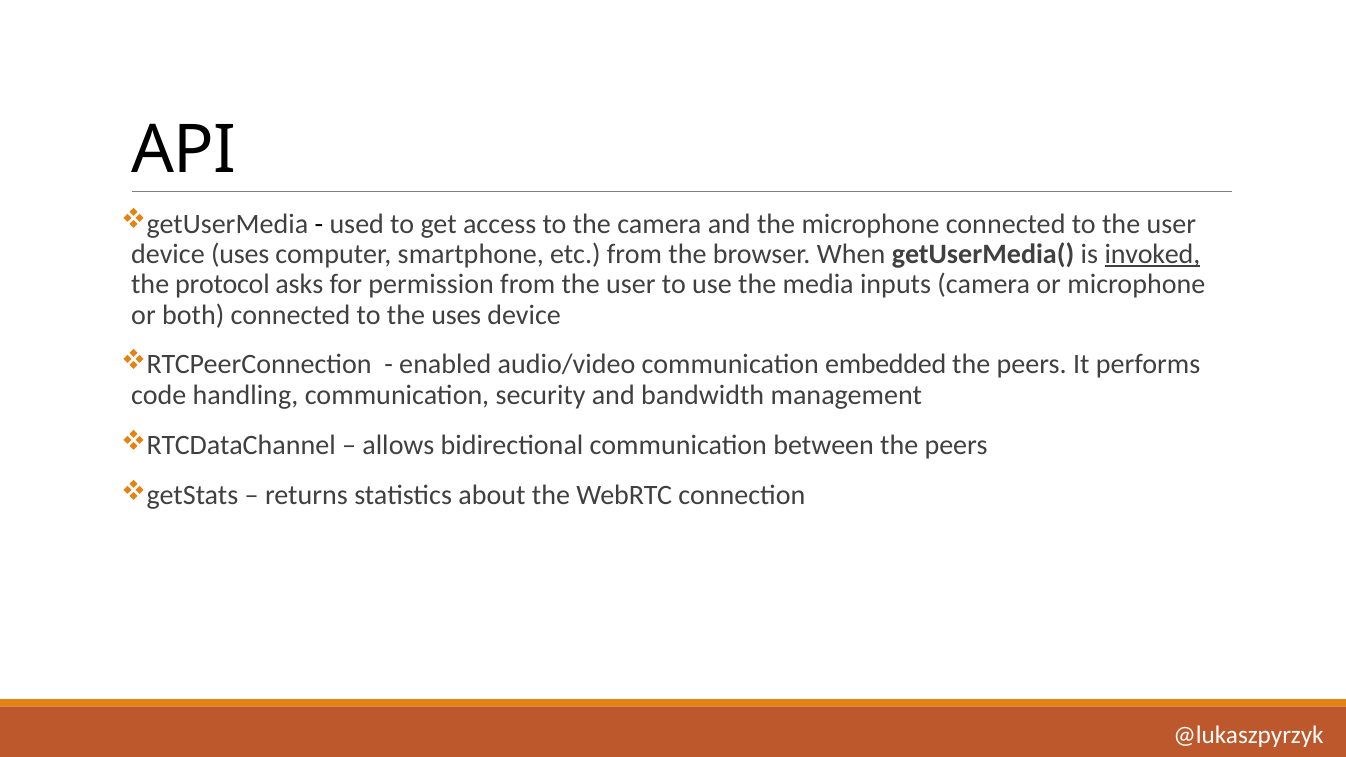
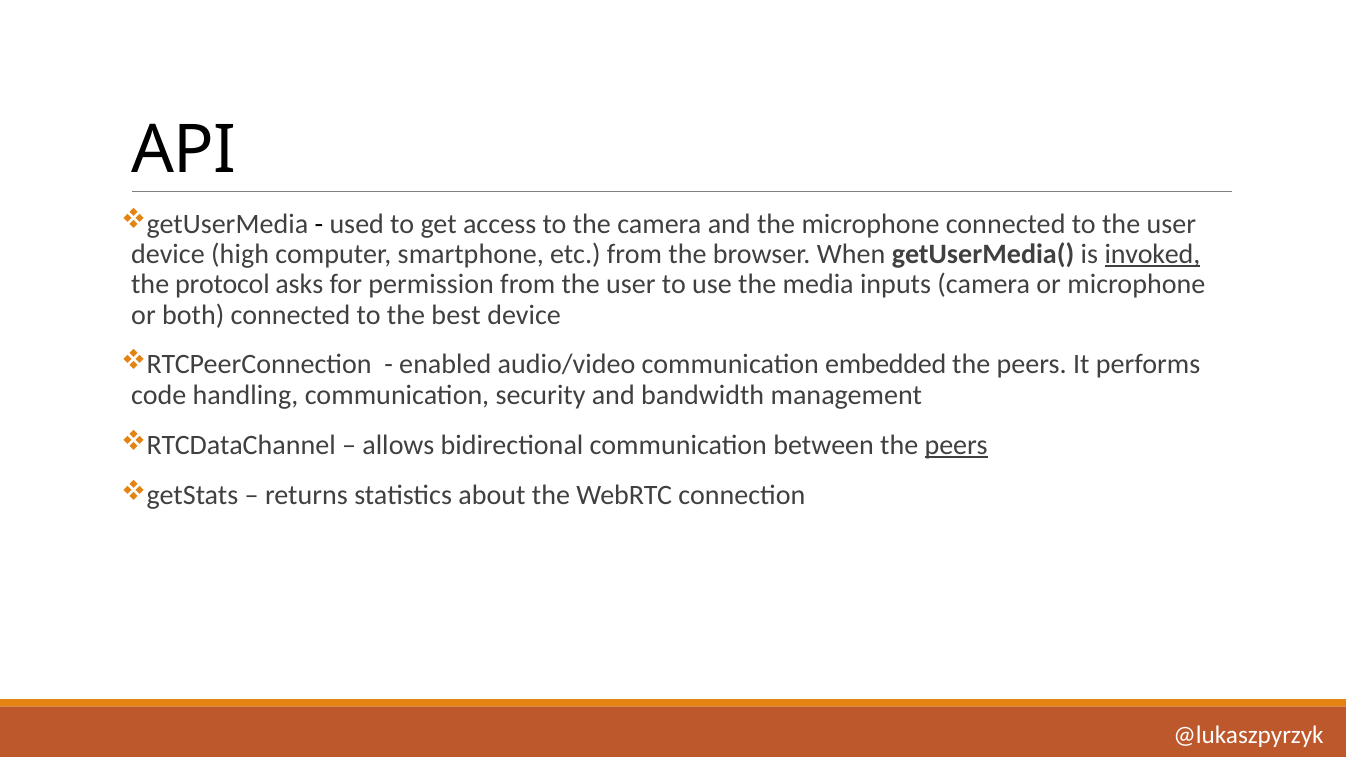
device uses: uses -> high (240, 254)
the uses: uses -> best (456, 315)
peers underline: none -> present (956, 445)
